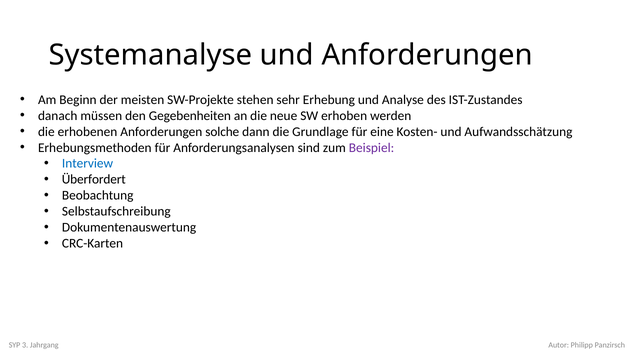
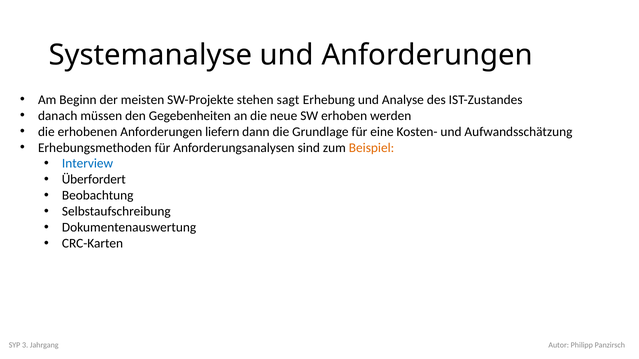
sehr: sehr -> sagt (288, 100)
solche: solche -> liefern (222, 132)
Beispiel colour: purple -> orange (372, 148)
